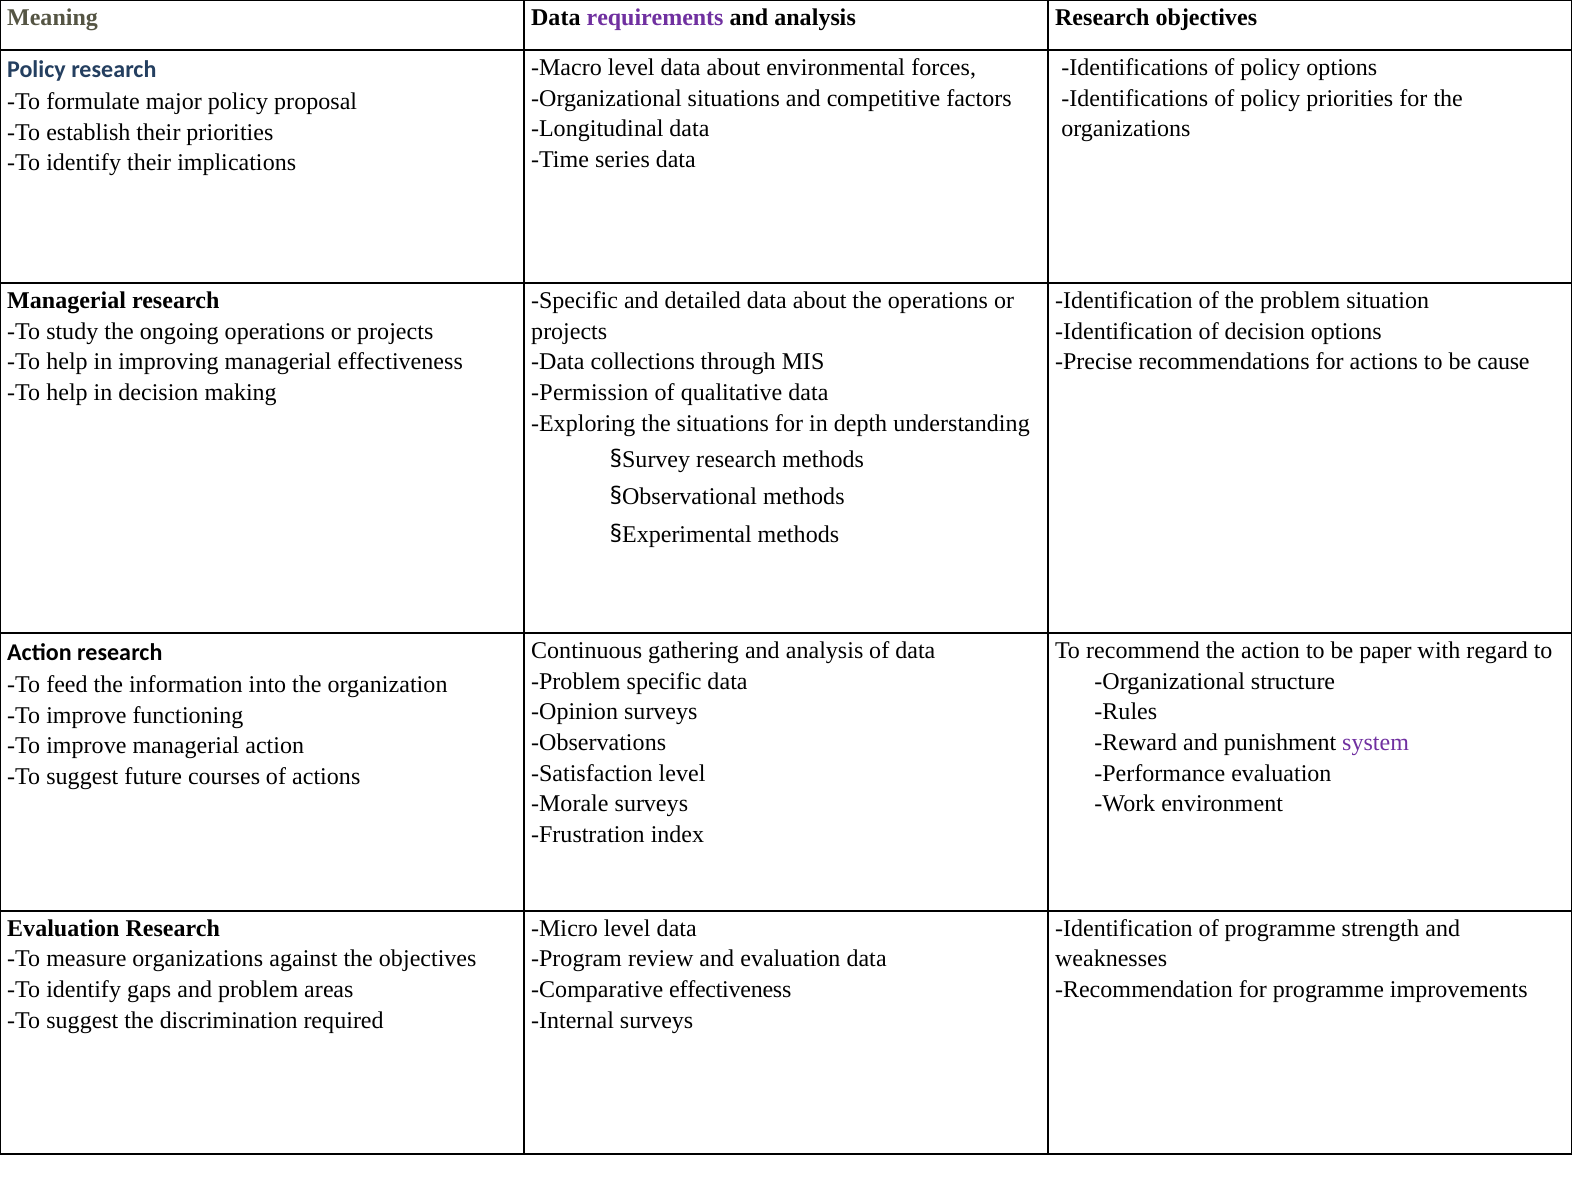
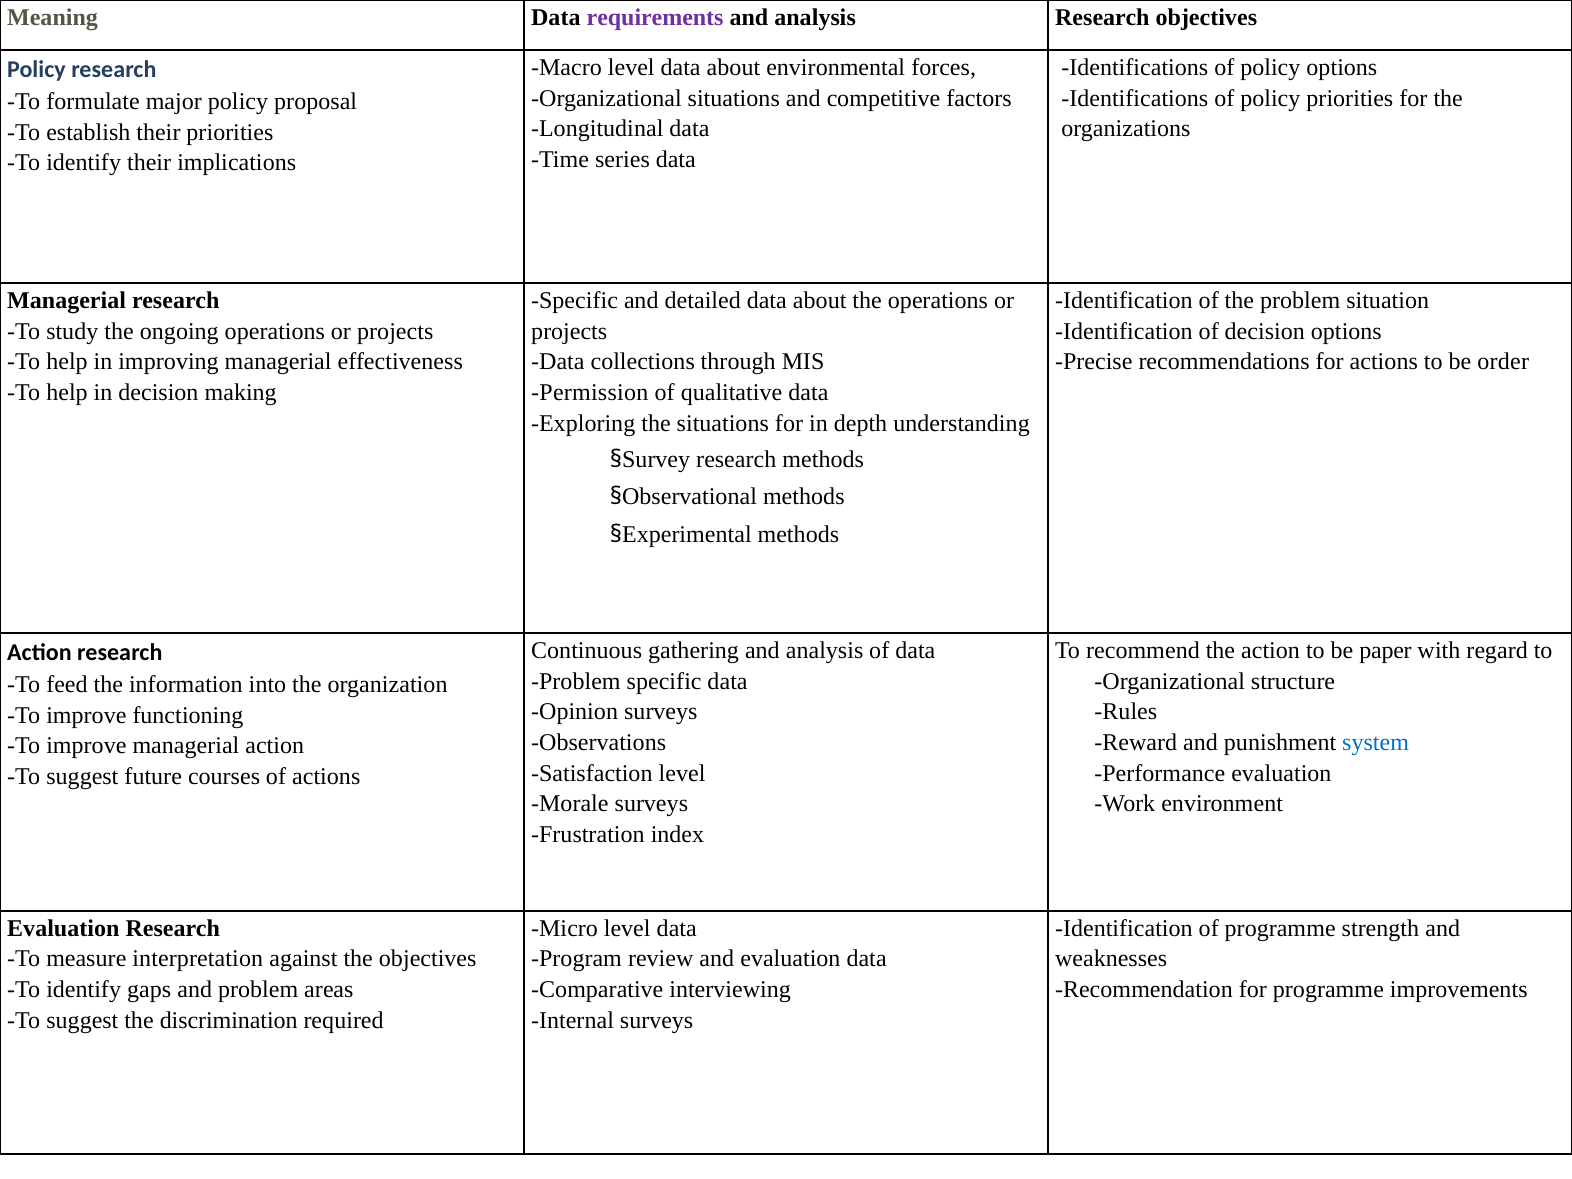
cause: cause -> order (1503, 362)
system colour: purple -> blue (1376, 743)
measure organizations: organizations -> interpretation (198, 959)
Comparative effectiveness: effectiveness -> interviewing (730, 990)
